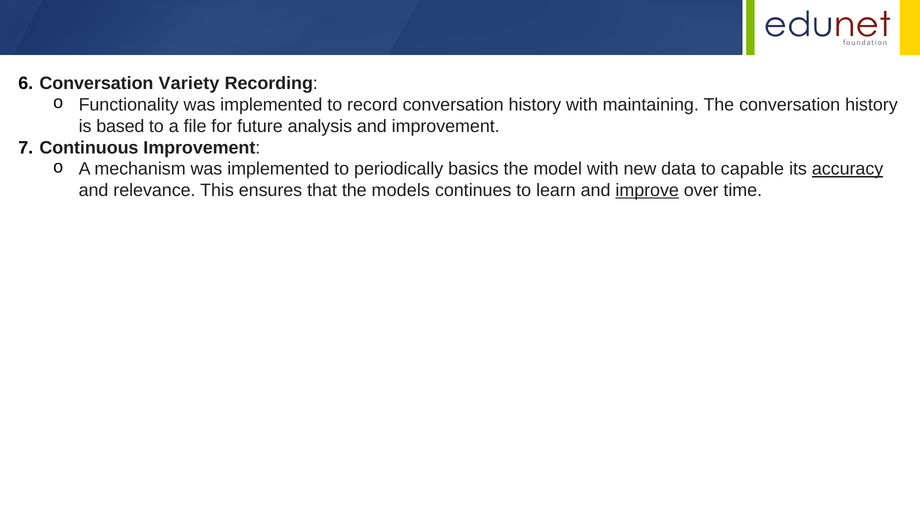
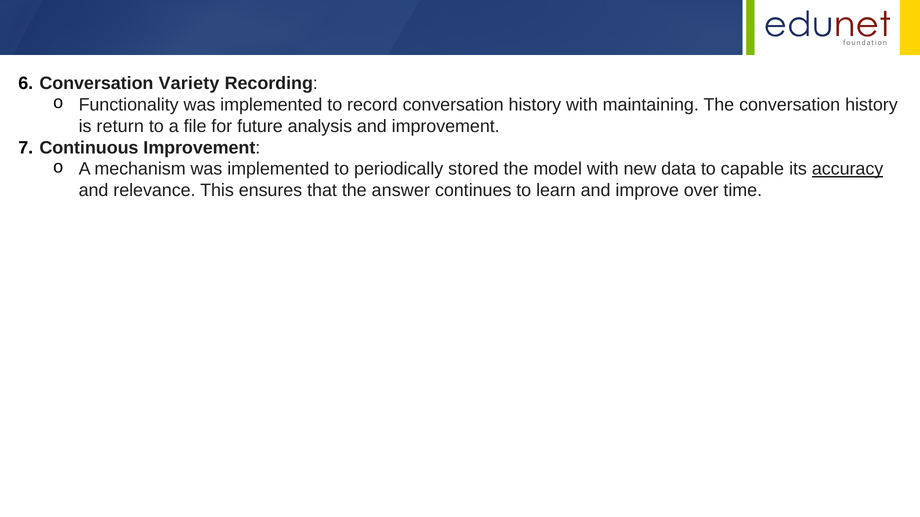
based: based -> return (120, 126)
basics: basics -> stored (473, 169)
models: models -> answer (401, 191)
improve underline: present -> none (647, 191)
